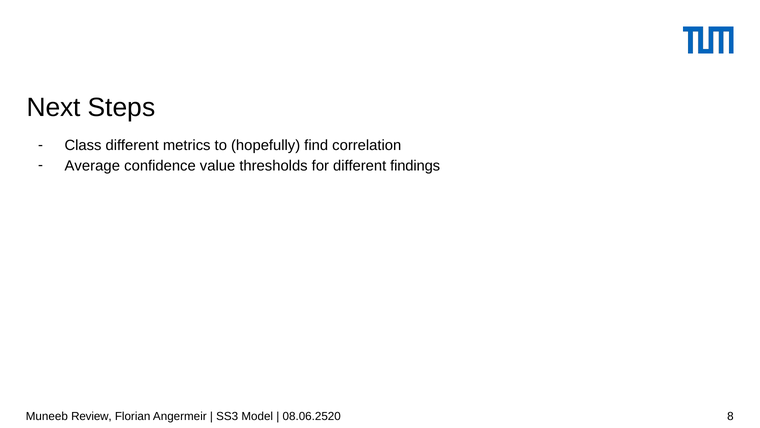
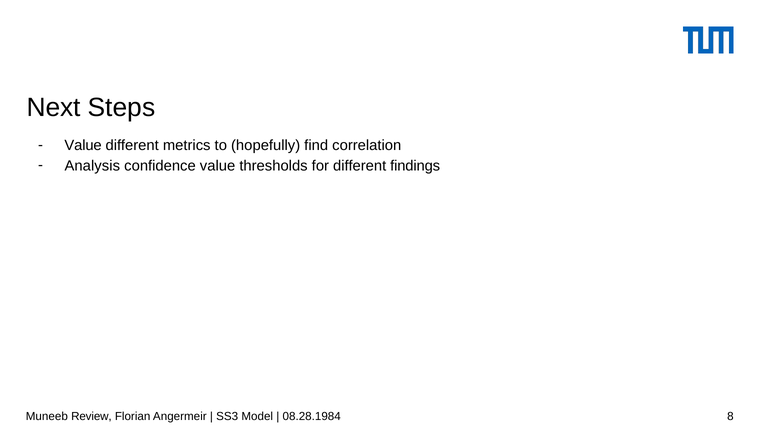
Class: Class -> Value (83, 145)
Average: Average -> Analysis (92, 166)
08.06.2520: 08.06.2520 -> 08.28.1984 (312, 416)
